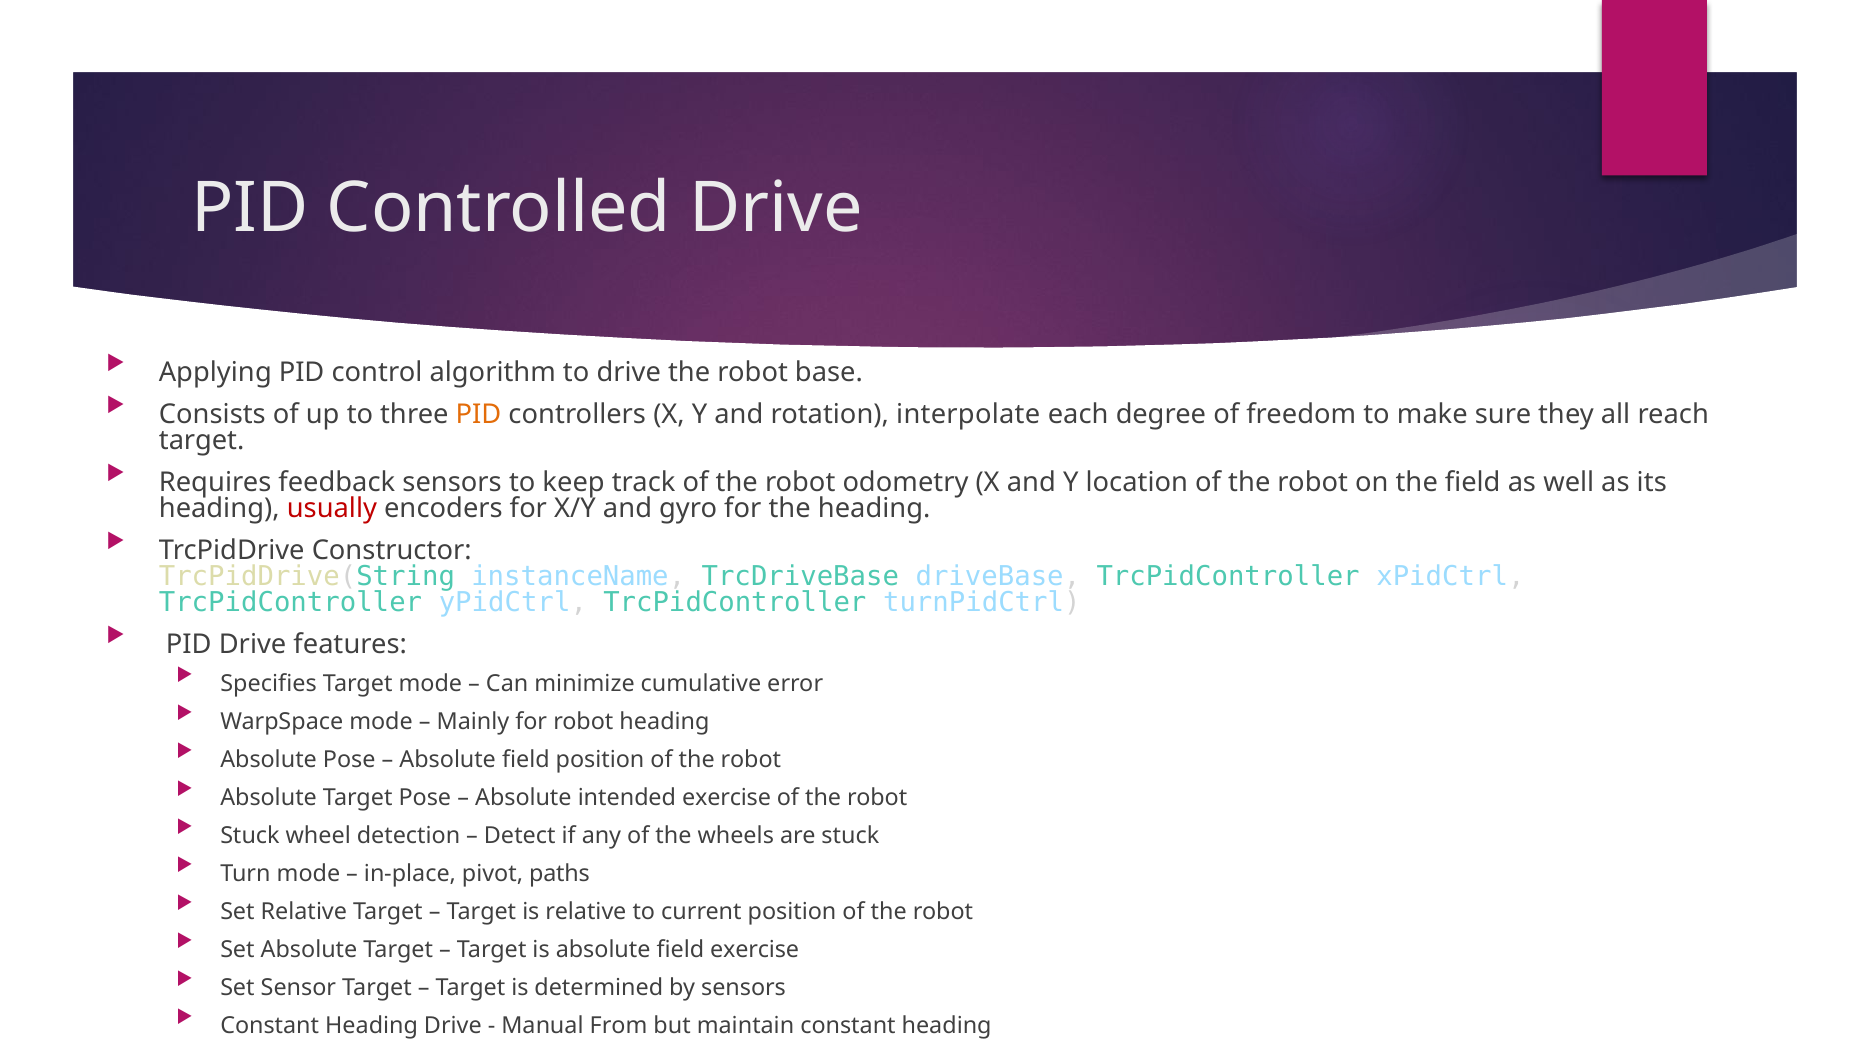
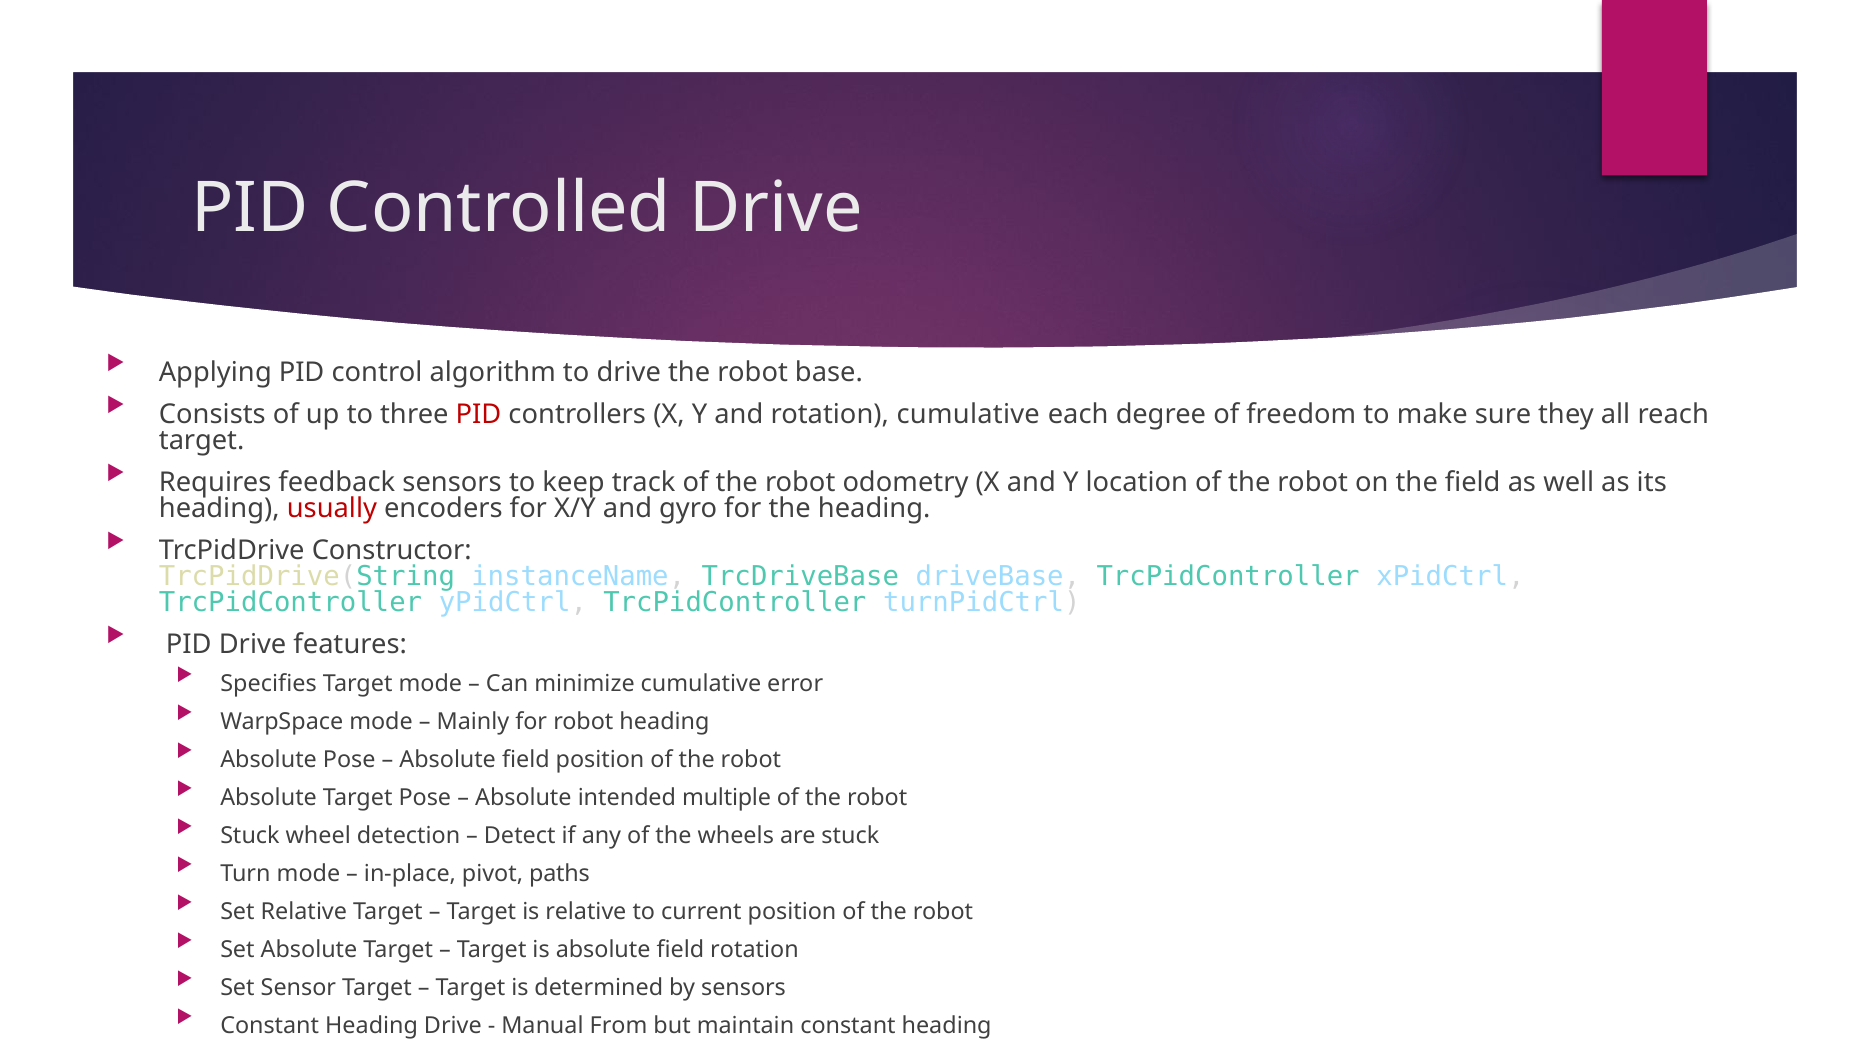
PID colour: orange -> red (478, 415)
rotation interpolate: interpolate -> cumulative (968, 415)
intended exercise: exercise -> multiple (727, 798)
field exercise: exercise -> rotation (754, 950)
